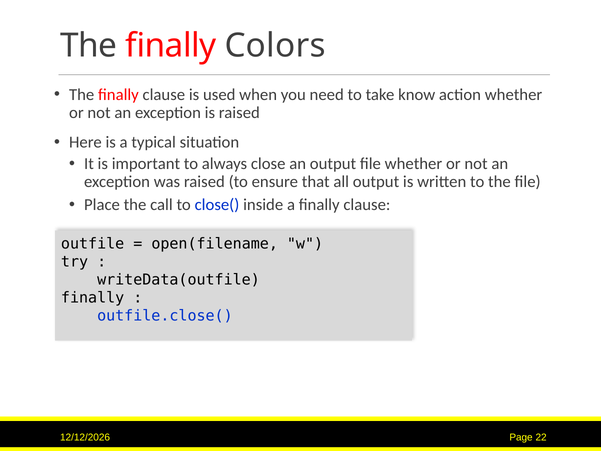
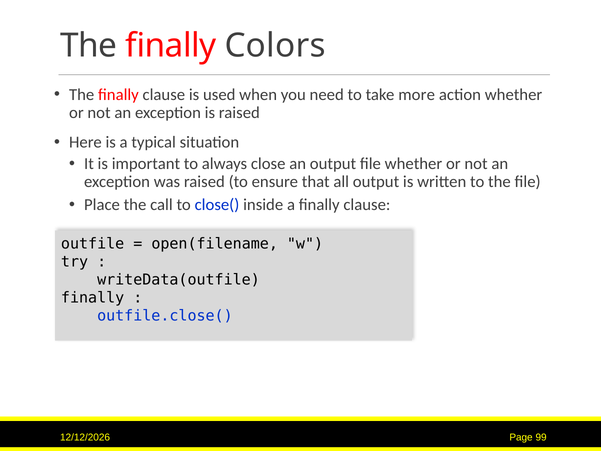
know: know -> more (417, 94)
22: 22 -> 99 (541, 437)
